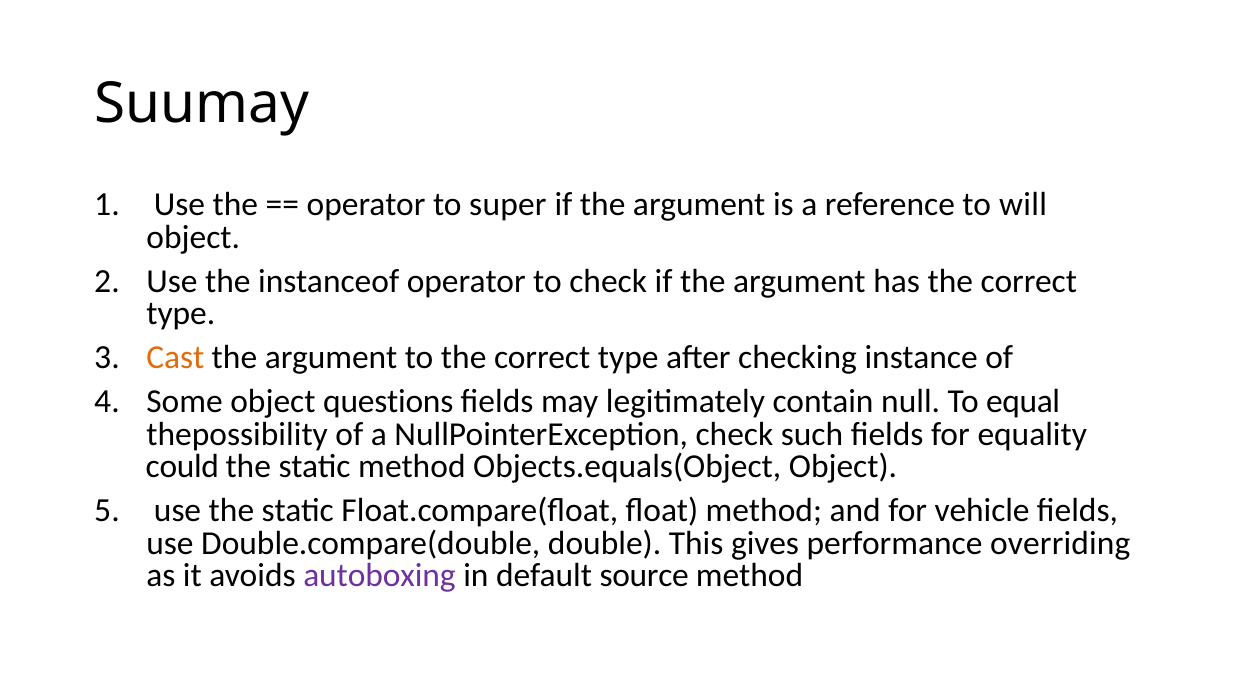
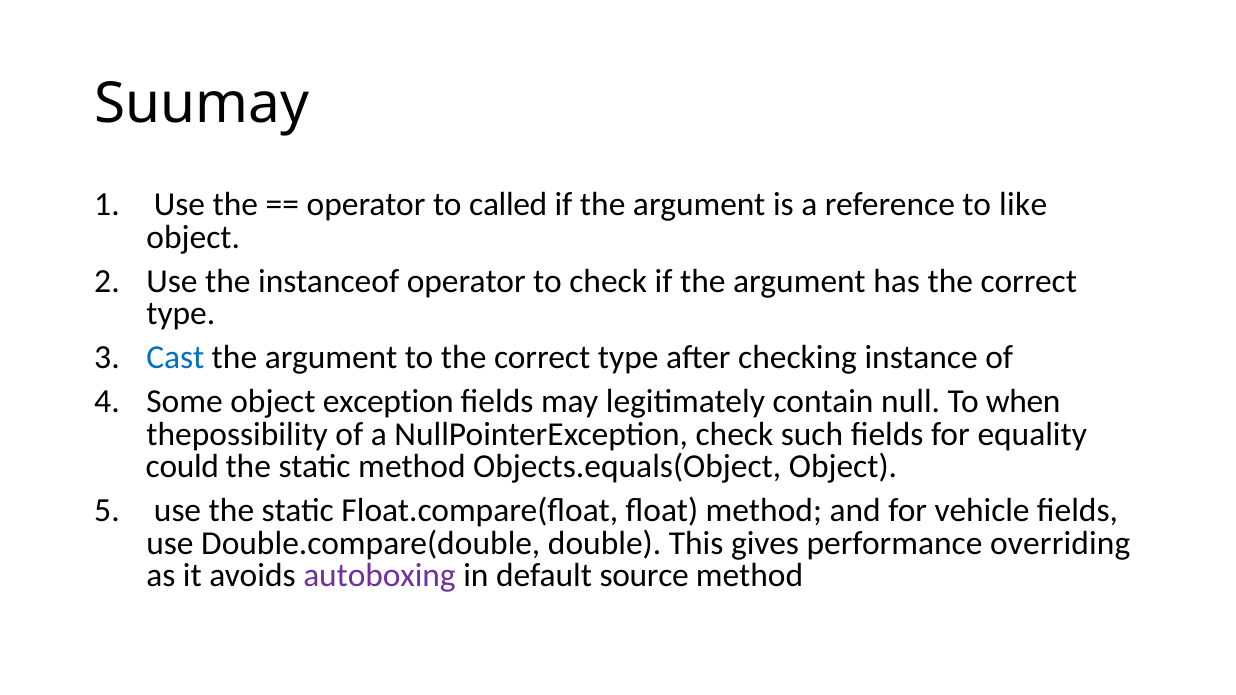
super: super -> called (508, 205)
will: will -> like (1023, 205)
Cast colour: orange -> blue (175, 358)
questions: questions -> exception (388, 402)
equal: equal -> when (1023, 402)
